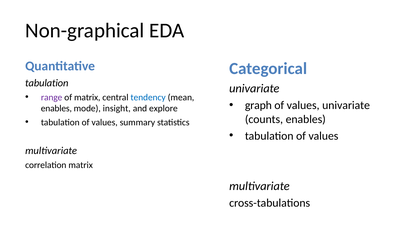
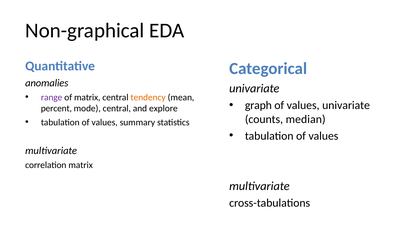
tabulation: tabulation -> anomalies (47, 83)
tendency colour: blue -> orange (148, 97)
enables: enables -> percent (56, 109)
mode insight: insight -> central (117, 109)
counts enables: enables -> median (306, 119)
